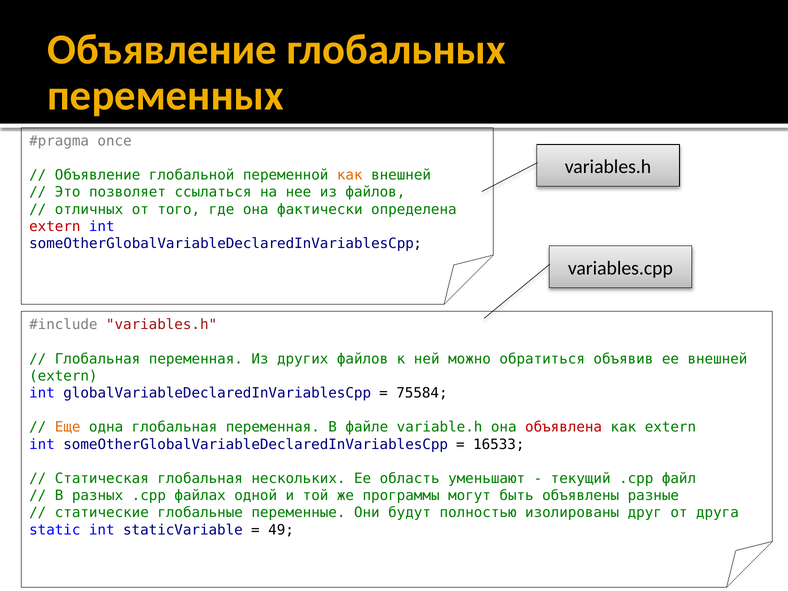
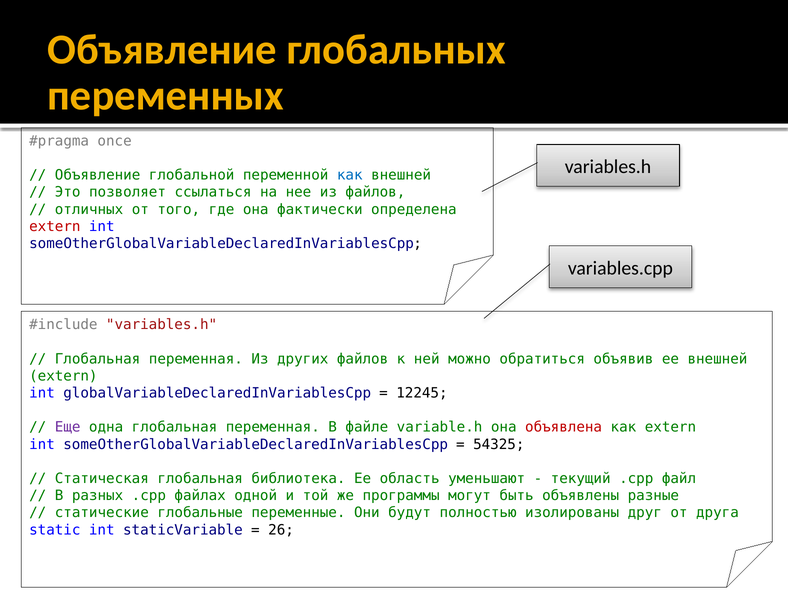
как colour: orange -> blue (350, 175)
75584: 75584 -> 12245 (422, 393)
Еще colour: orange -> purple (68, 427)
16533: 16533 -> 54325 (499, 444)
нескольких: нескольких -> библиотека (298, 479)
49: 49 -> 26 (281, 530)
